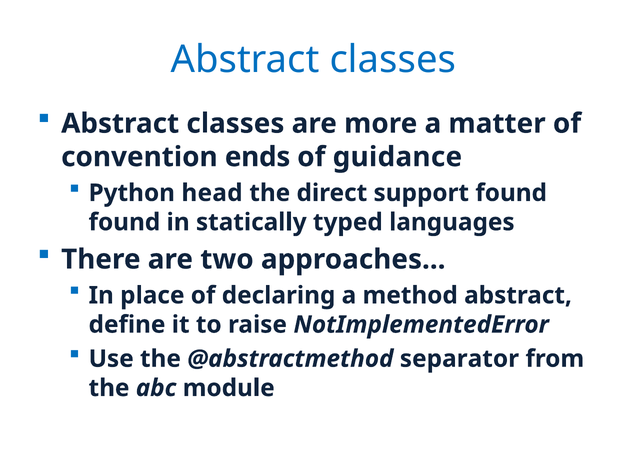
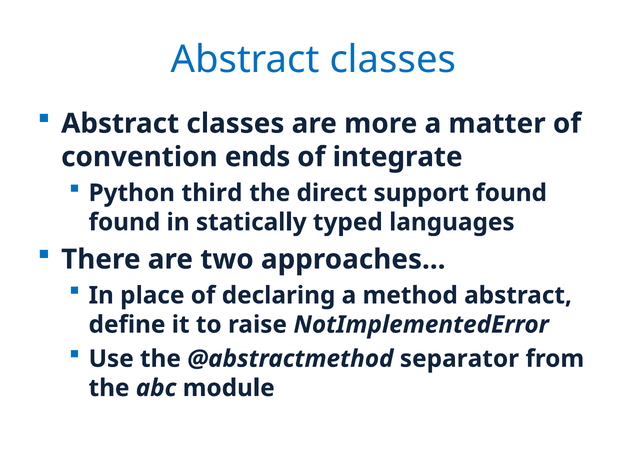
guidance: guidance -> integrate (398, 157)
head: head -> third (212, 193)
